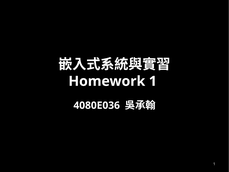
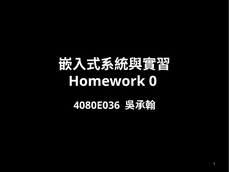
Homework 1: 1 -> 0 (153, 81)
